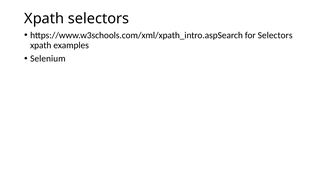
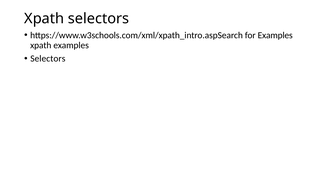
for Selectors: Selectors -> Examples (275, 35)
Selenium: Selenium -> Selectors (48, 59)
